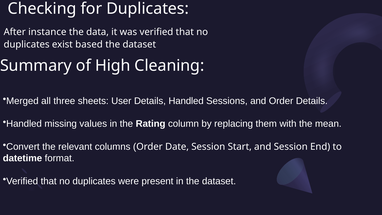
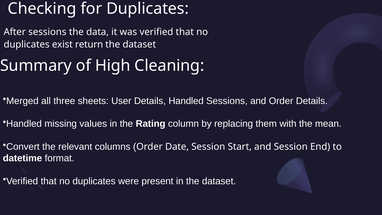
After instance: instance -> sessions (47, 32)
based: based -> return (89, 44)
